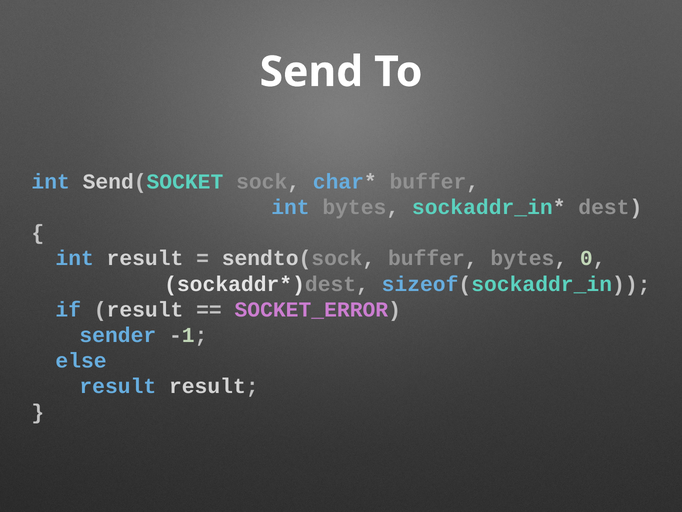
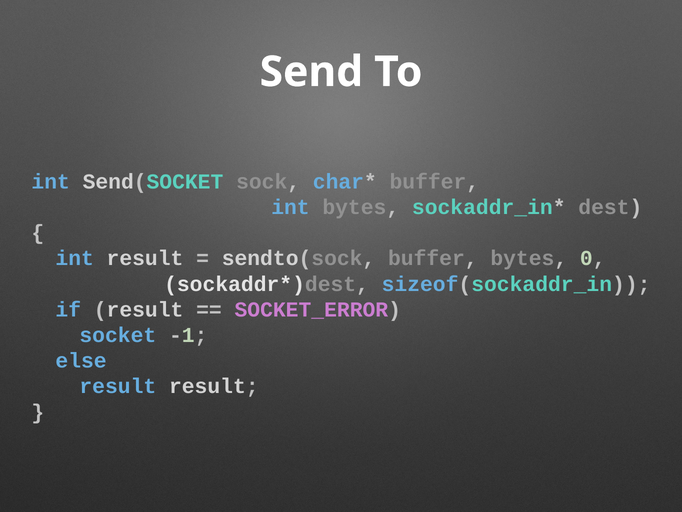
sender: sender -> socket (118, 335)
